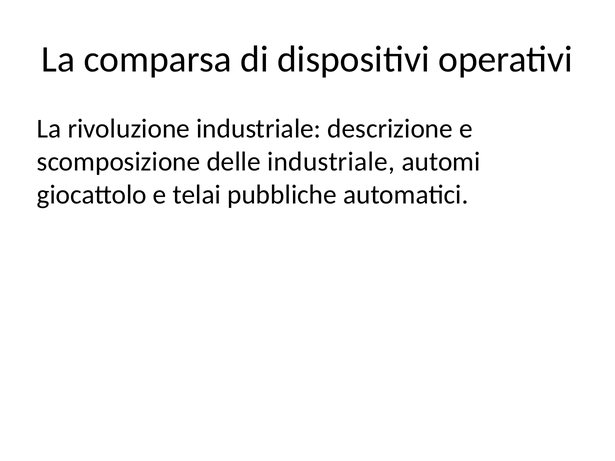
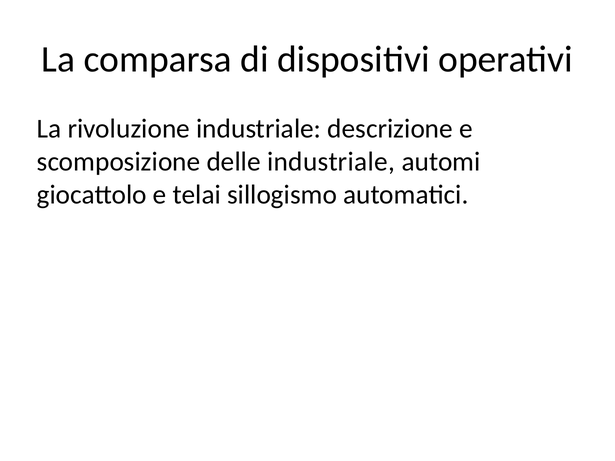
pubbliche: pubbliche -> sillogismo (282, 195)
